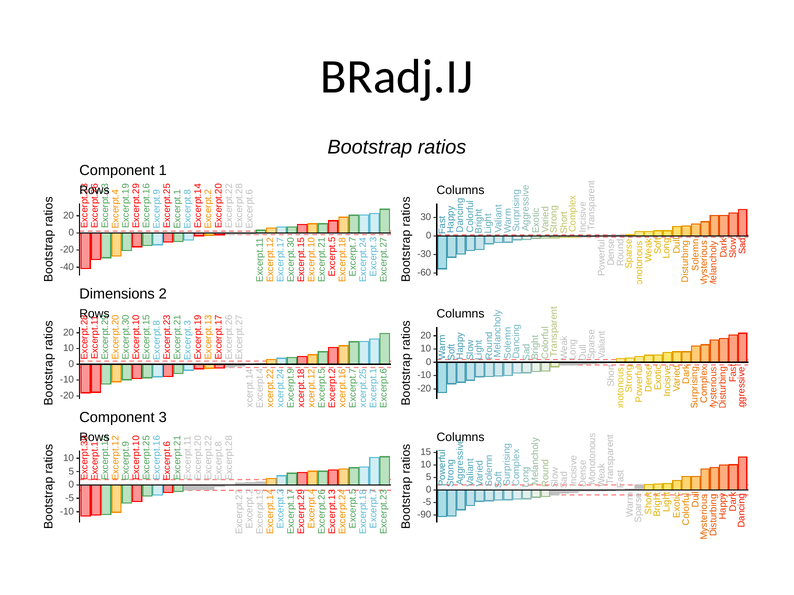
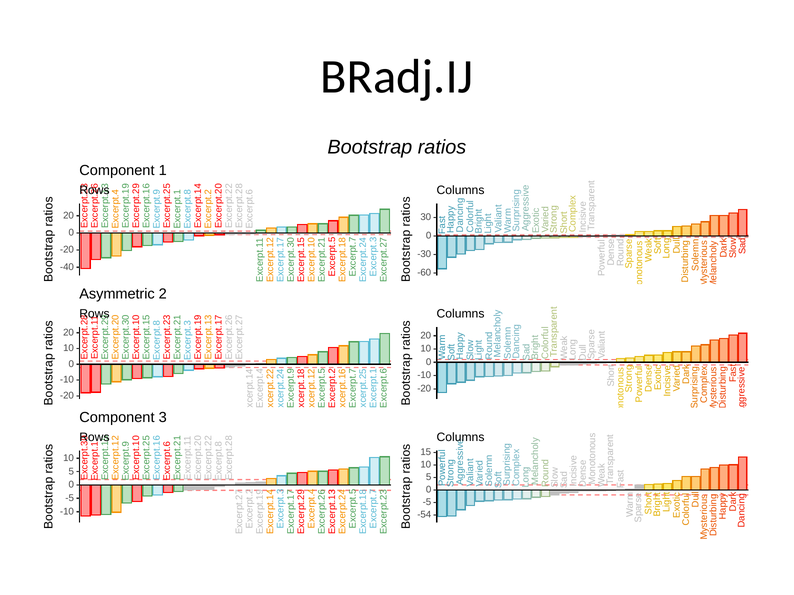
Dimensions: Dimensions -> Asymmetric (117, 294)
-90: -90 -> -54 (424, 515)
